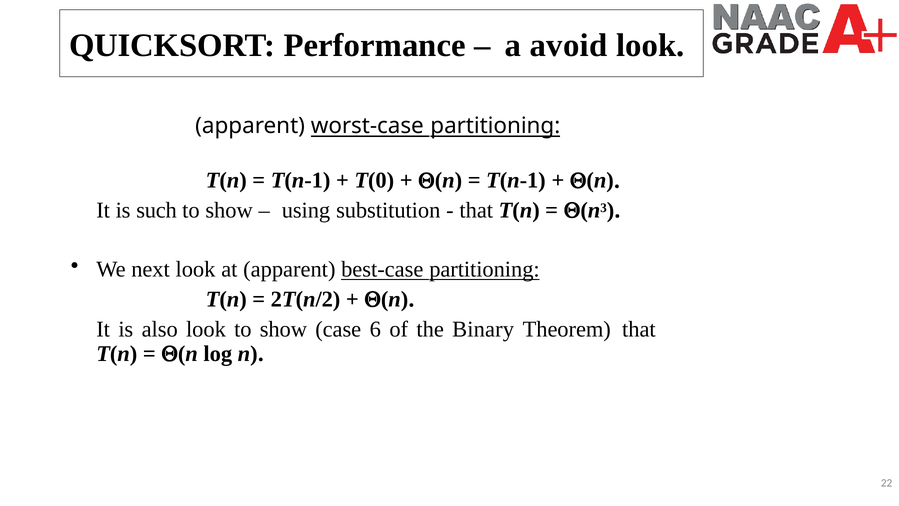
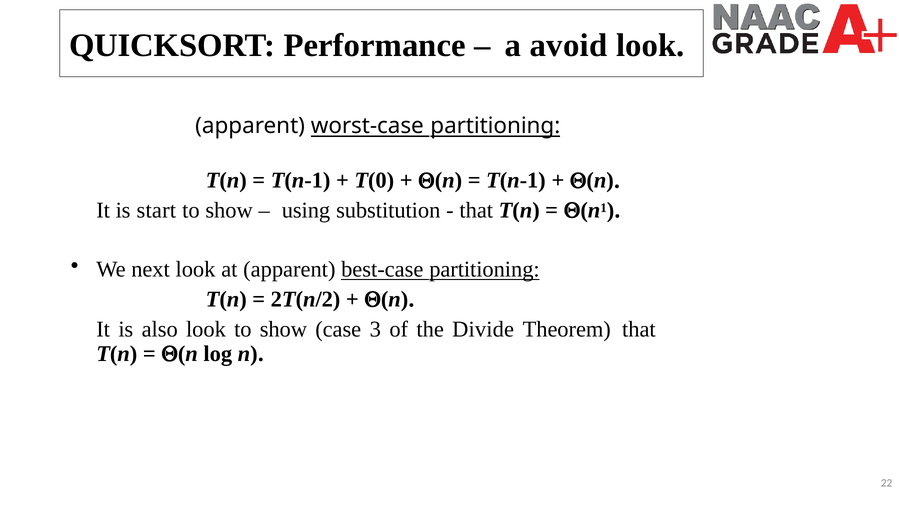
such: such -> start (156, 210)
3: 3 -> 1 (604, 208)
6: 6 -> 3 (375, 329)
Binary: Binary -> Divide (483, 329)
